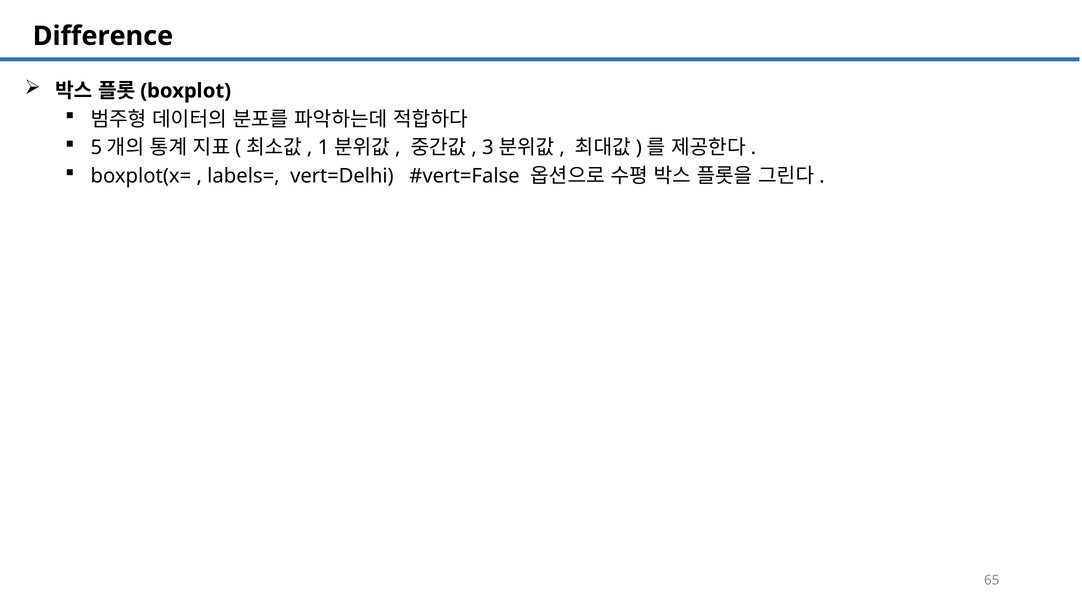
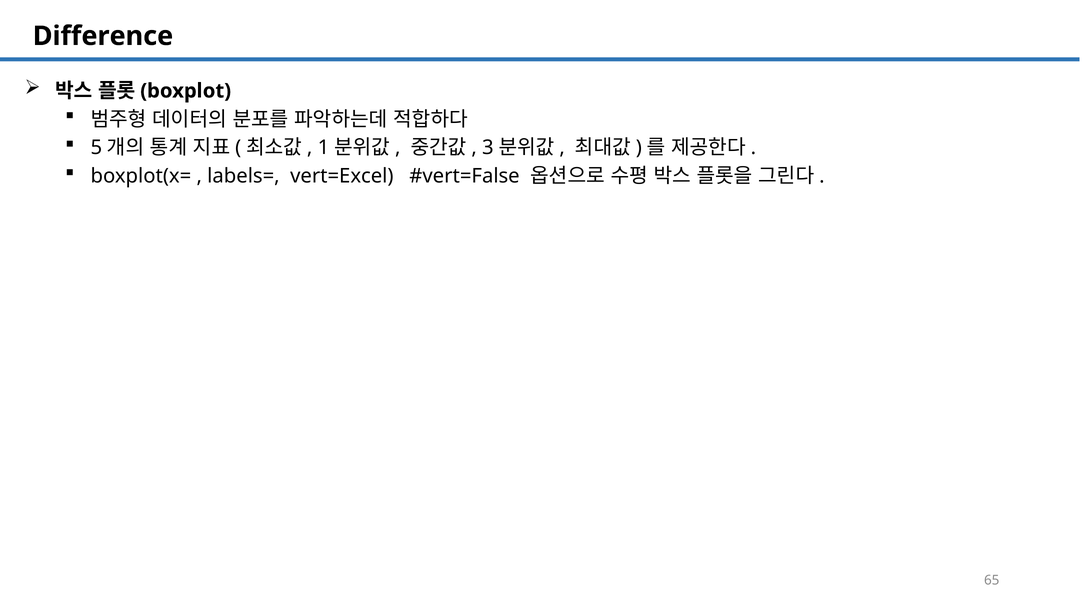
vert=Delhi: vert=Delhi -> vert=Excel (342, 176)
